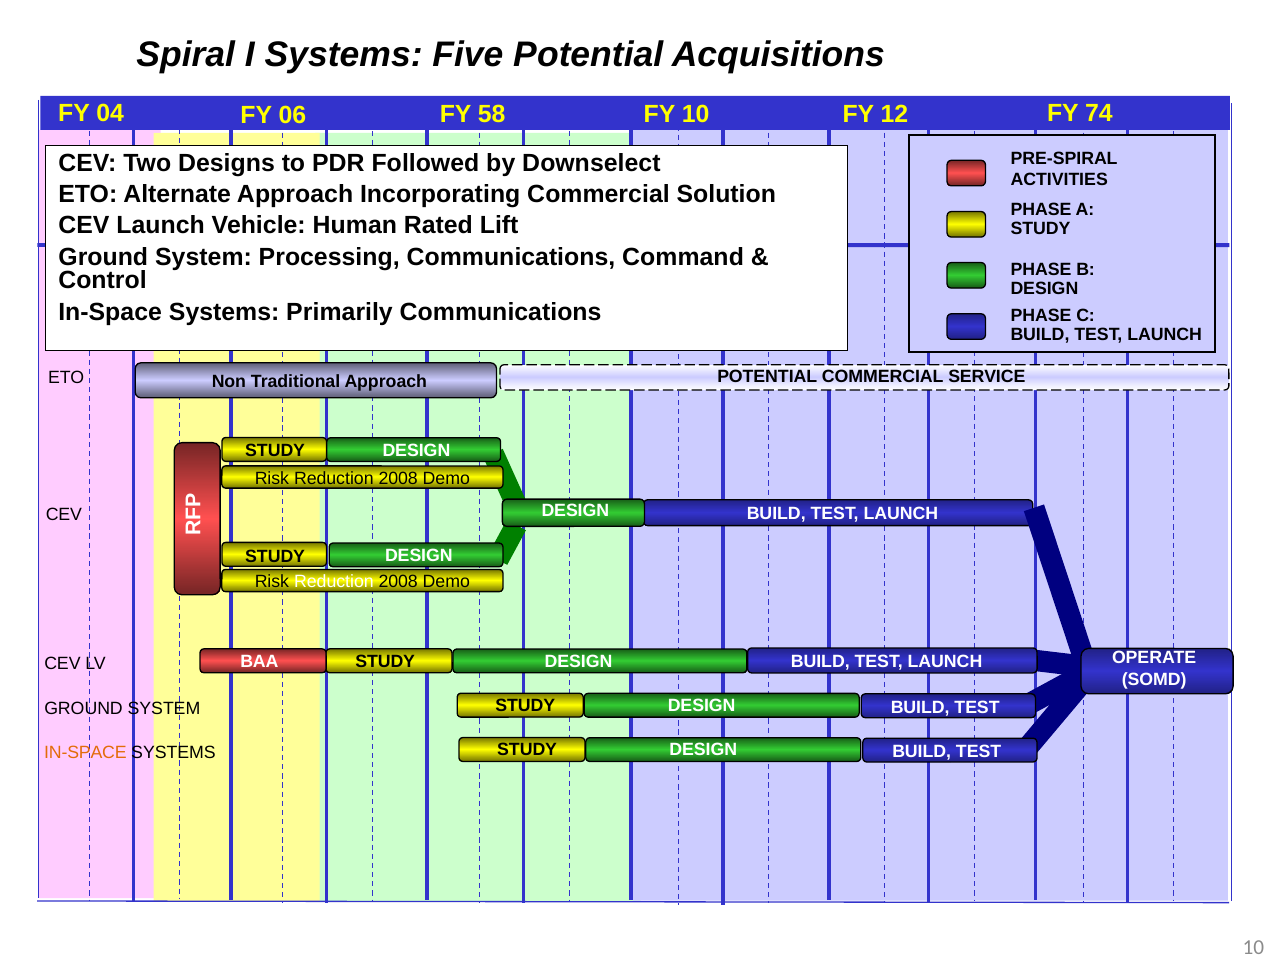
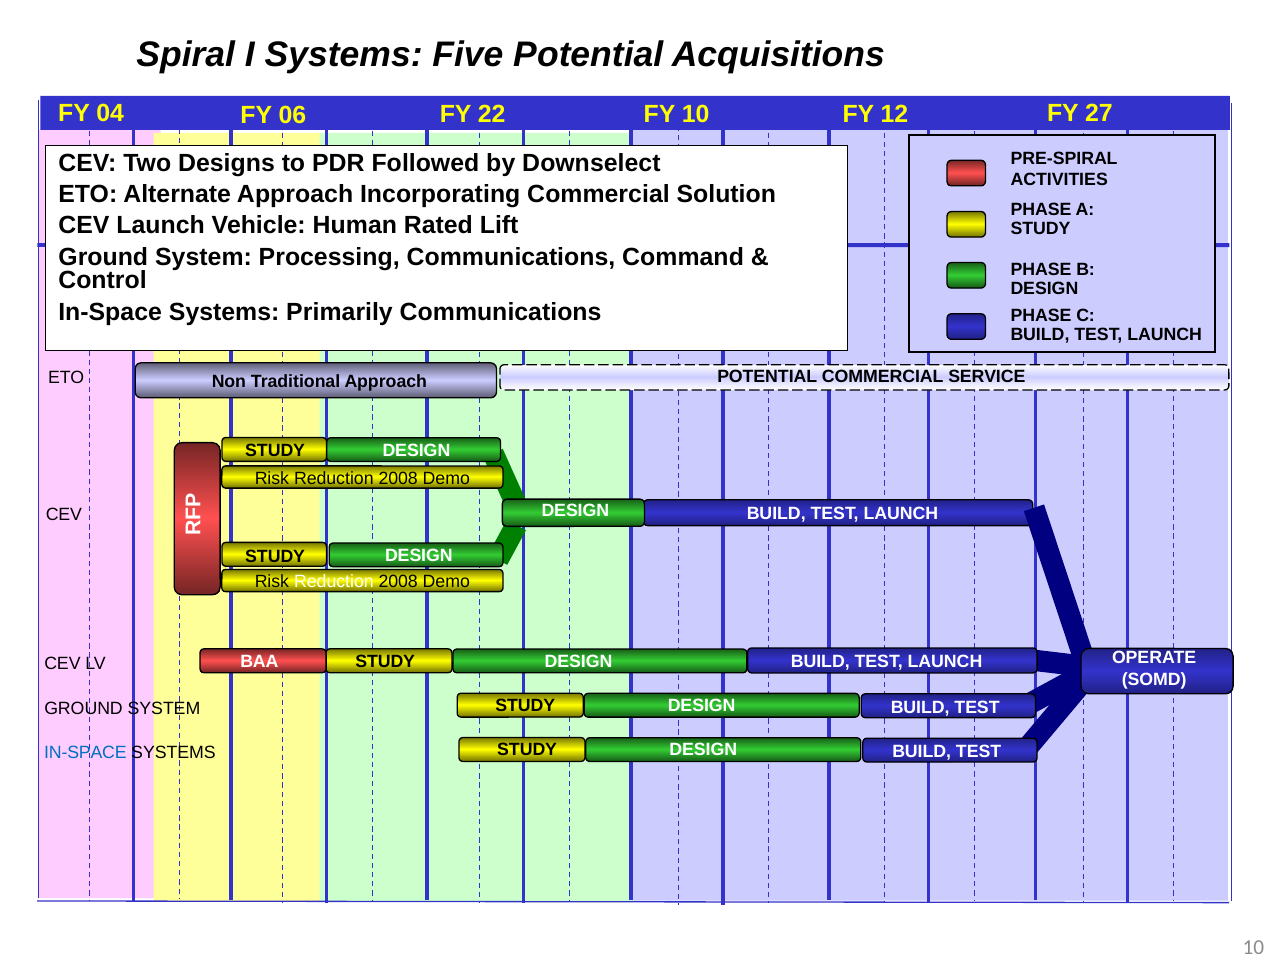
58: 58 -> 22 (492, 114)
74: 74 -> 27 (1099, 113)
IN-SPACE colour: orange -> blue (85, 753)
